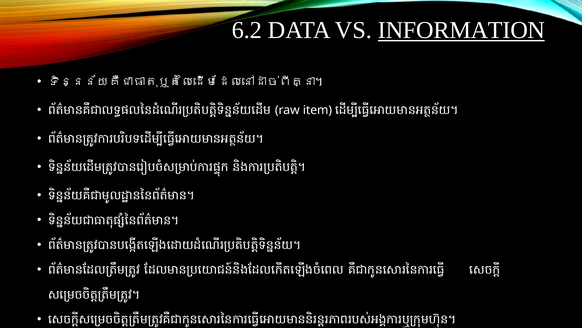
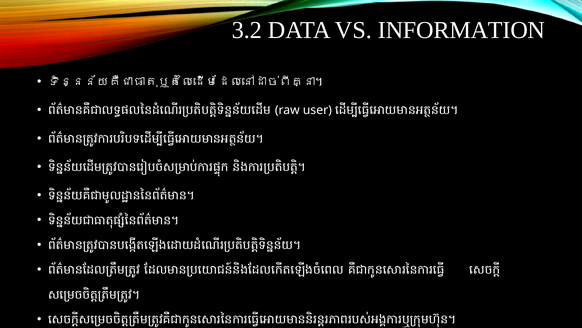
6.2: 6.2 -> 3.2 (247, 30)
INFORMATION underline: present -> none (461, 30)
item: item -> user (317, 110)
